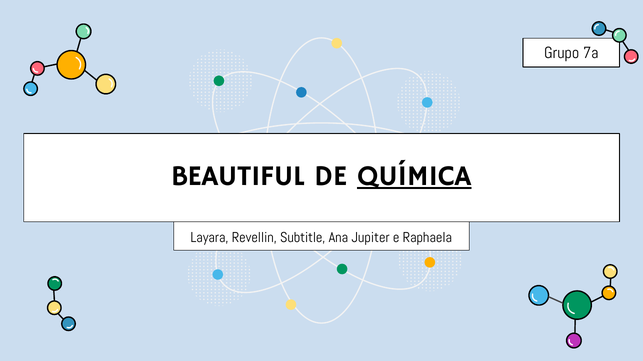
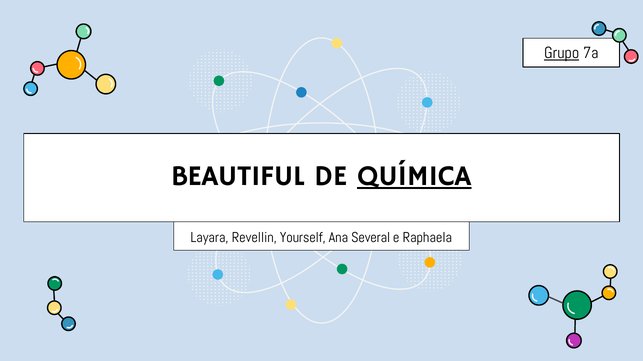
Grupo underline: none -> present (562, 53)
Subtitle: Subtitle -> Yourself (303, 238)
Jupiter: Jupiter -> Several (371, 238)
